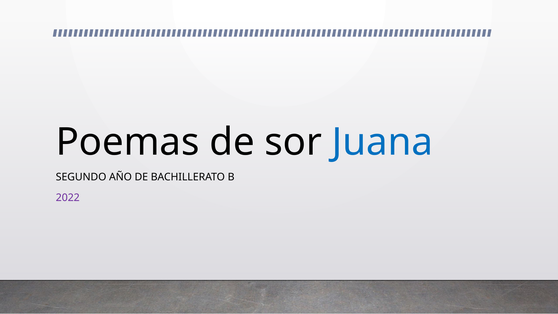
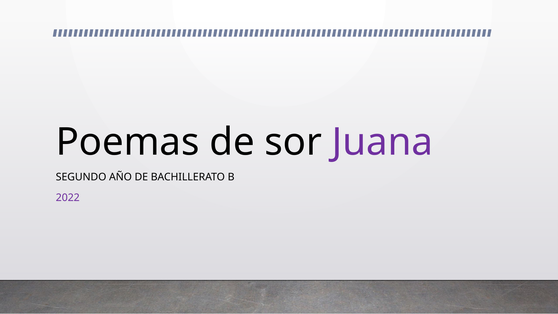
Juana colour: blue -> purple (382, 142)
